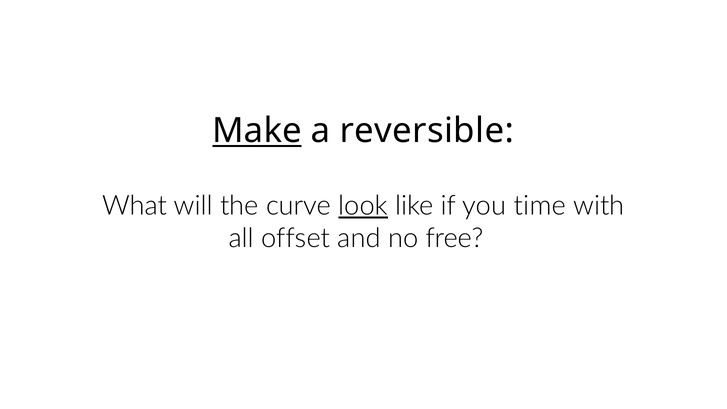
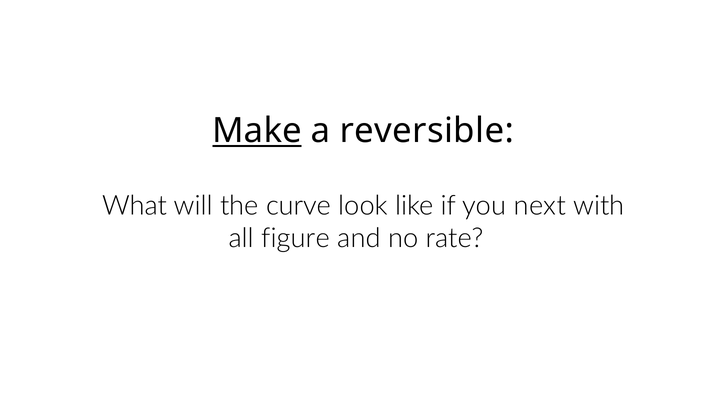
look underline: present -> none (363, 206)
time: time -> next (540, 206)
offset: offset -> figure (296, 238)
free: free -> rate (455, 238)
